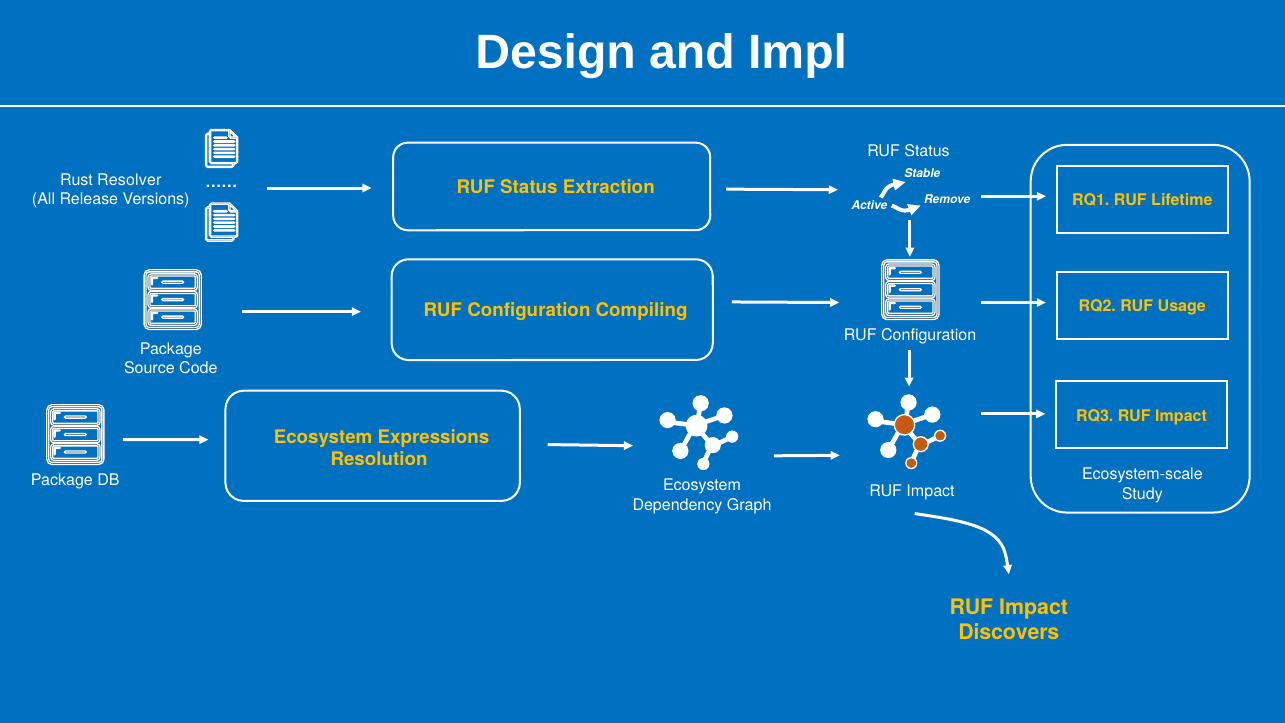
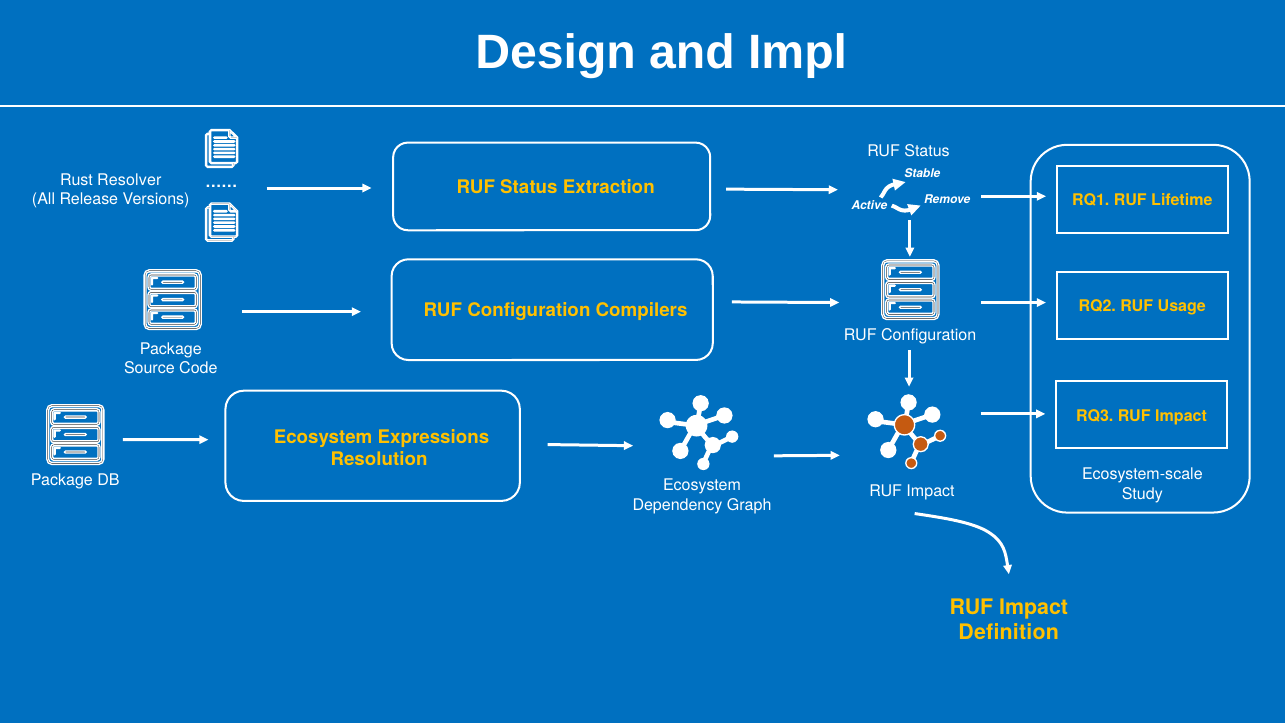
Compiling: Compiling -> Compilers (642, 310)
Discovers: Discovers -> Definition (1009, 633)
